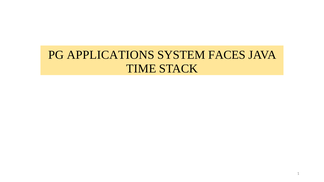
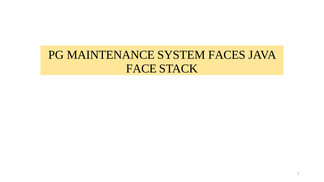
APPLICATIONS: APPLICATIONS -> MAINTENANCE (111, 55)
TIME: TIME -> FACE (141, 69)
